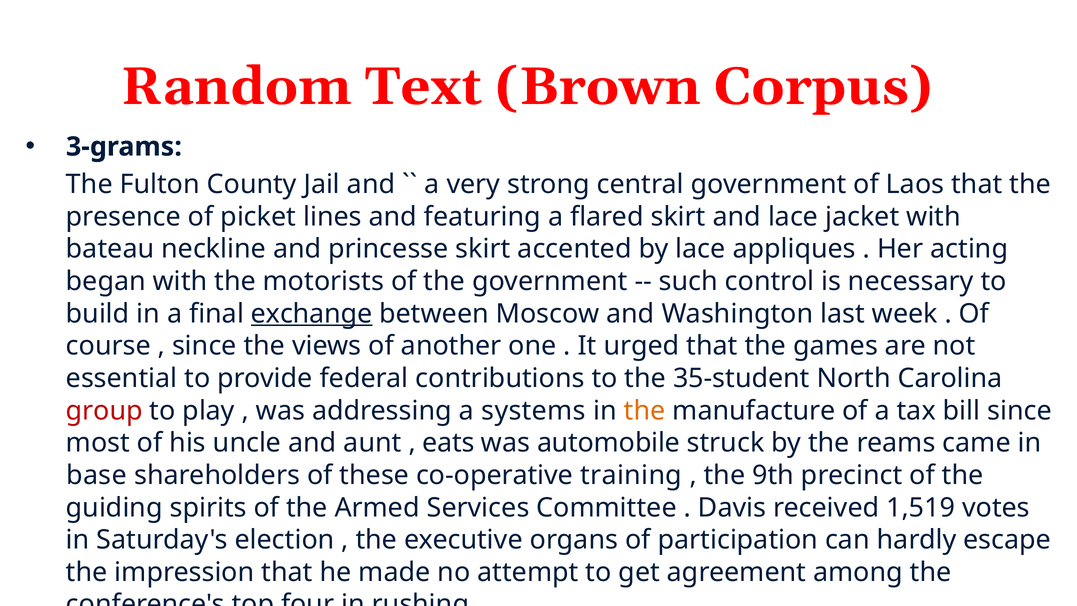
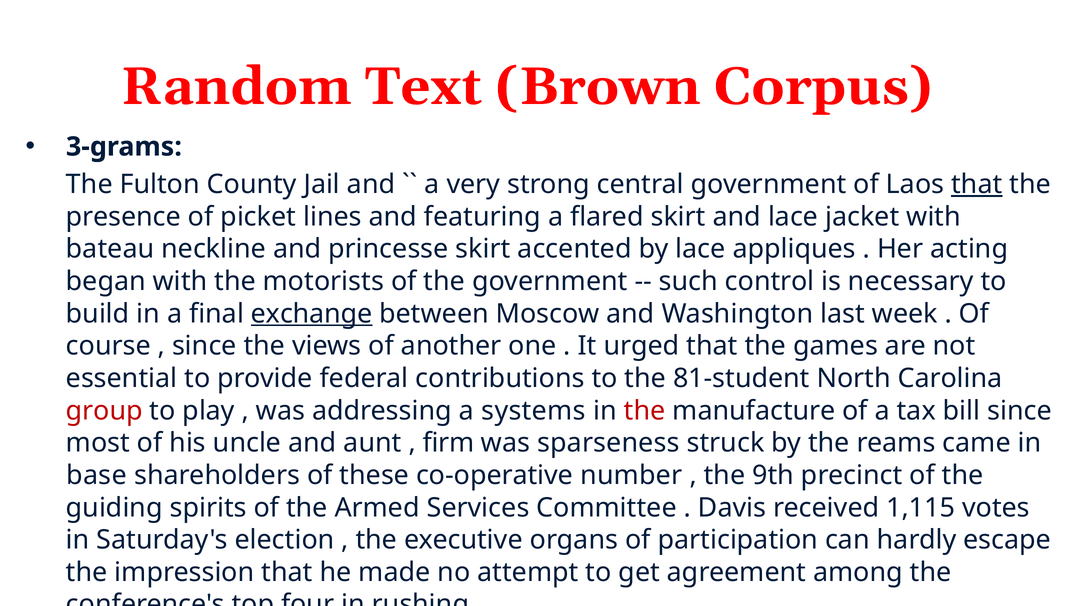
that underline: none -> present (977, 184)
35-student: 35-student -> 81-student (741, 378)
the colour: orange -> red (645, 411)
eats: eats -> firm (449, 443)
automobile: automobile -> sparseness (608, 443)
training: training -> number (631, 475)
1,519: 1,519 -> 1,115 (921, 507)
